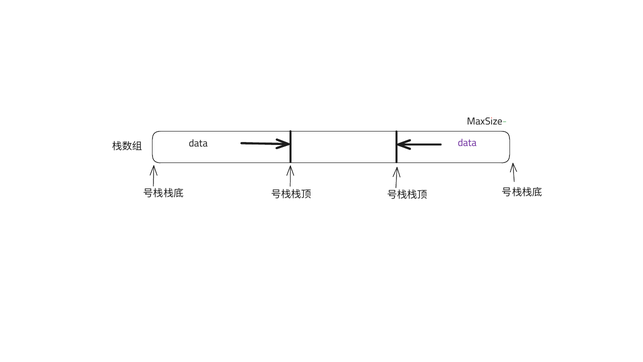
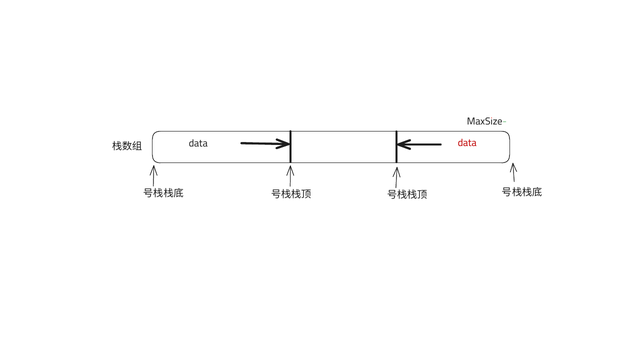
data colour: purple -> red (467, 143)
